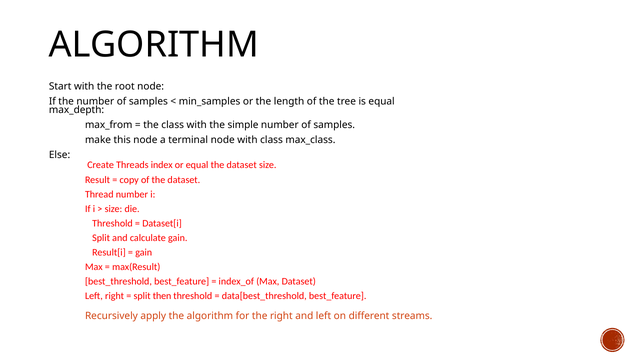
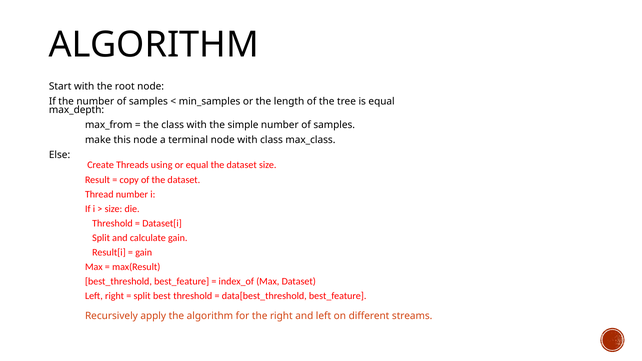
index: index -> using (162, 165)
then: then -> best (162, 296)
